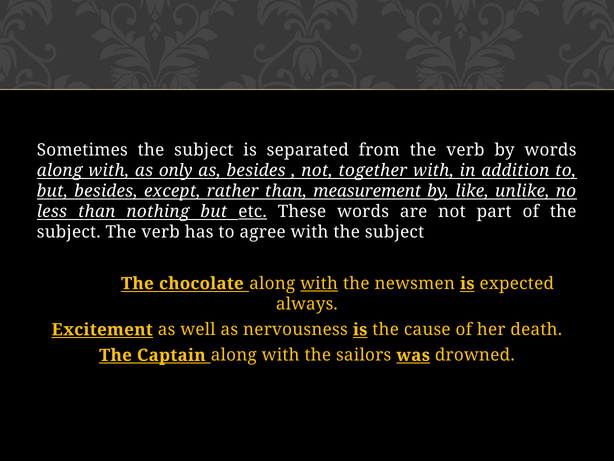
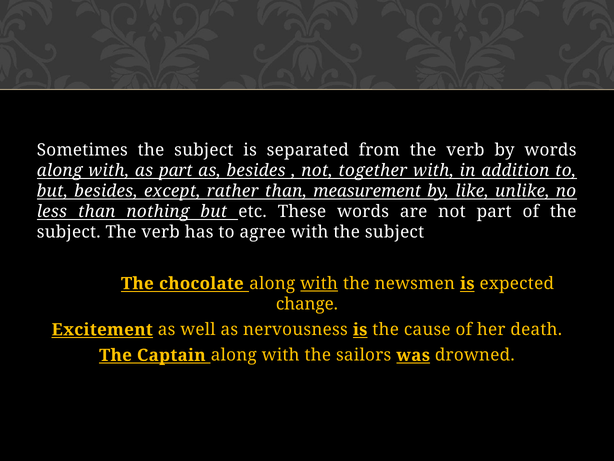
as only: only -> part (176, 171)
etc underline: present -> none (252, 212)
always: always -> change (307, 304)
